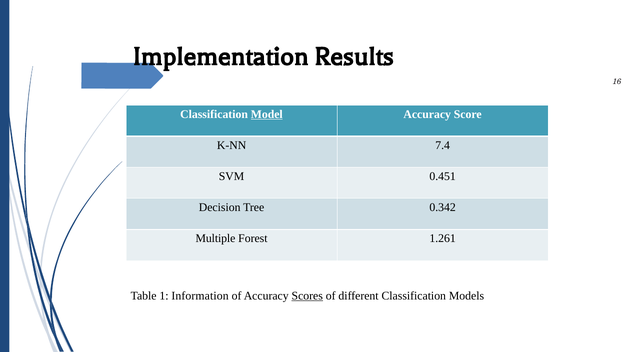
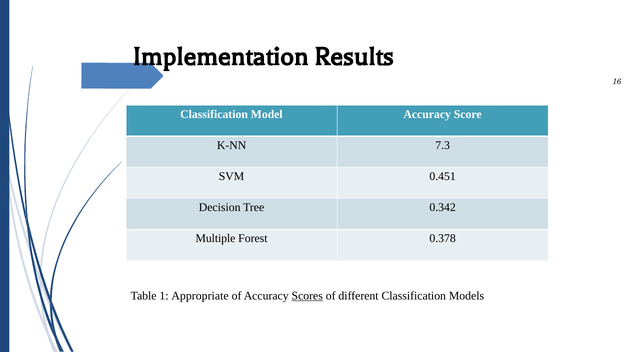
Model underline: present -> none (267, 114)
7.4: 7.4 -> 7.3 (443, 145)
1.261: 1.261 -> 0.378 (443, 239)
Information: Information -> Appropriate (200, 296)
